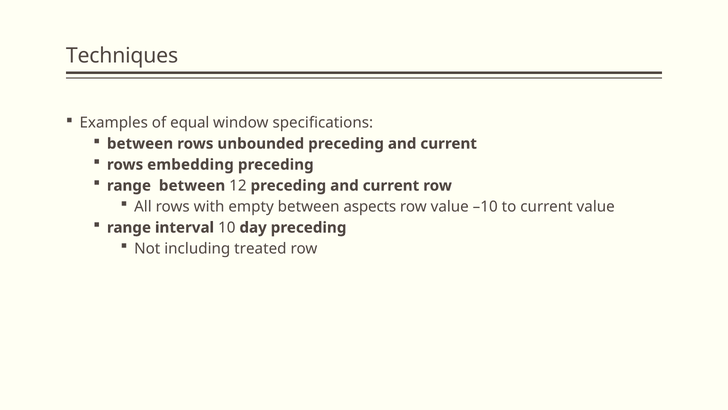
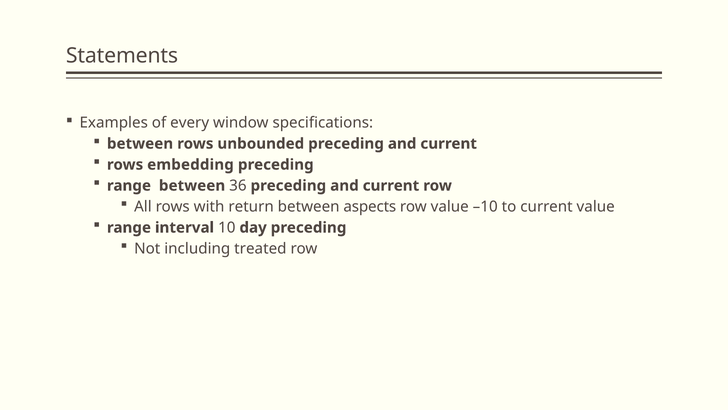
Techniques: Techniques -> Statements (122, 56)
equal: equal -> every (190, 123)
12: 12 -> 36 (238, 185)
empty: empty -> return (251, 206)
